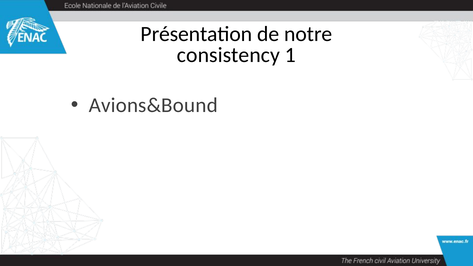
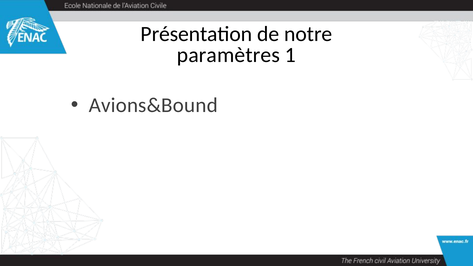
consistency: consistency -> paramètres (228, 55)
